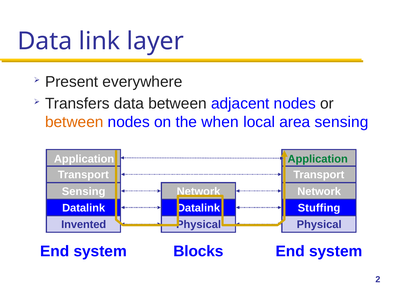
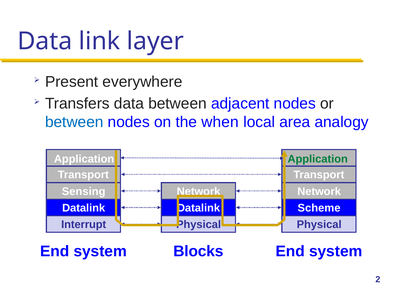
between colour: orange -> blue (74, 122)
area sensing: sensing -> analogy (342, 122)
Stuffing: Stuffing -> Scheme (319, 208)
Invented: Invented -> Interrupt (84, 225)
